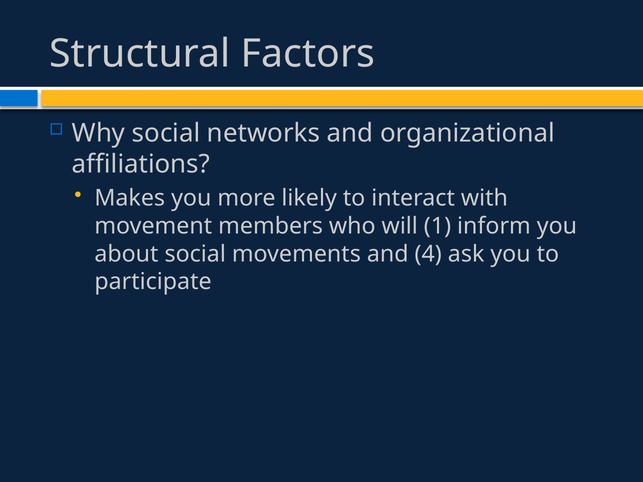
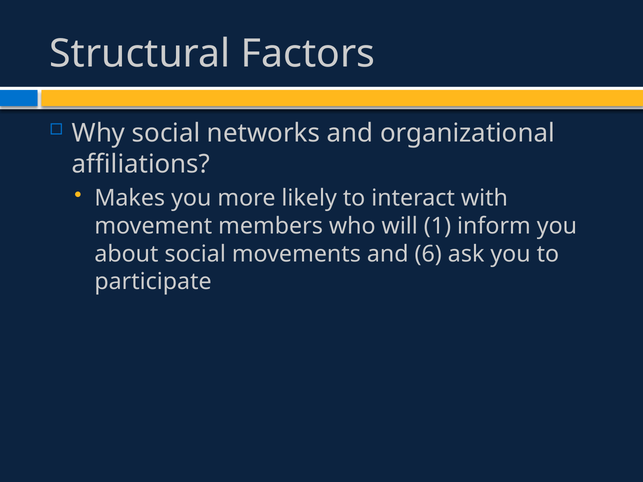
4: 4 -> 6 (428, 254)
